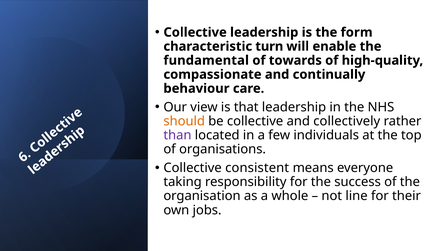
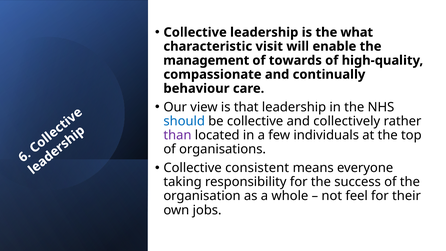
form: form -> what (357, 32)
turn: turn -> visit (269, 46)
fundamental: fundamental -> management (206, 60)
should colour: orange -> blue (184, 121)
line: line -> feel (357, 196)
